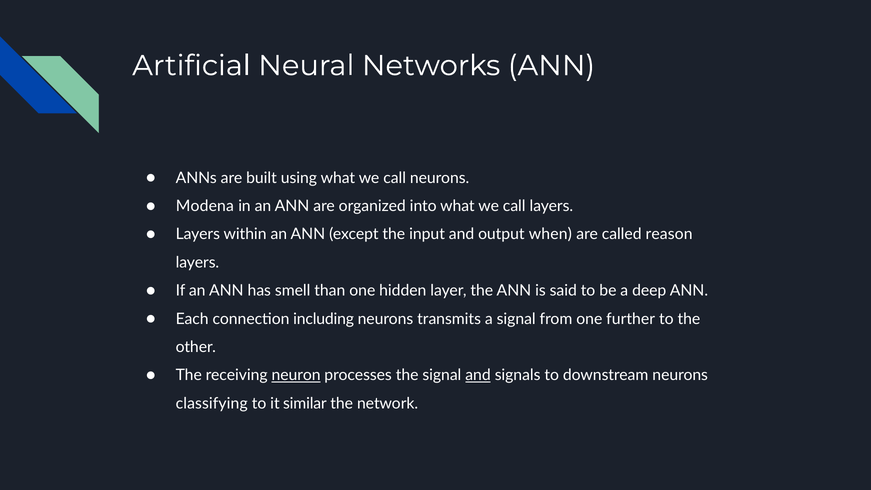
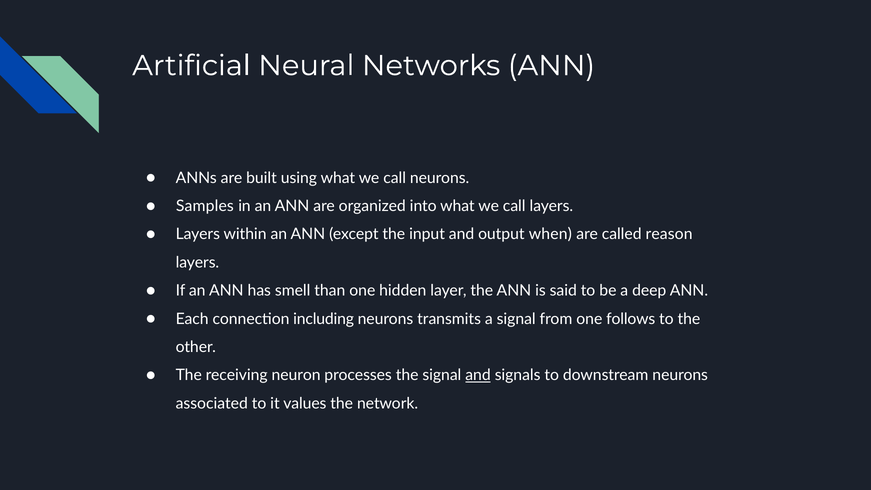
Modena: Modena -> Samples (205, 206)
further: further -> follows (631, 319)
neuron underline: present -> none (296, 375)
classifying: classifying -> associated (212, 403)
similar: similar -> values (305, 403)
